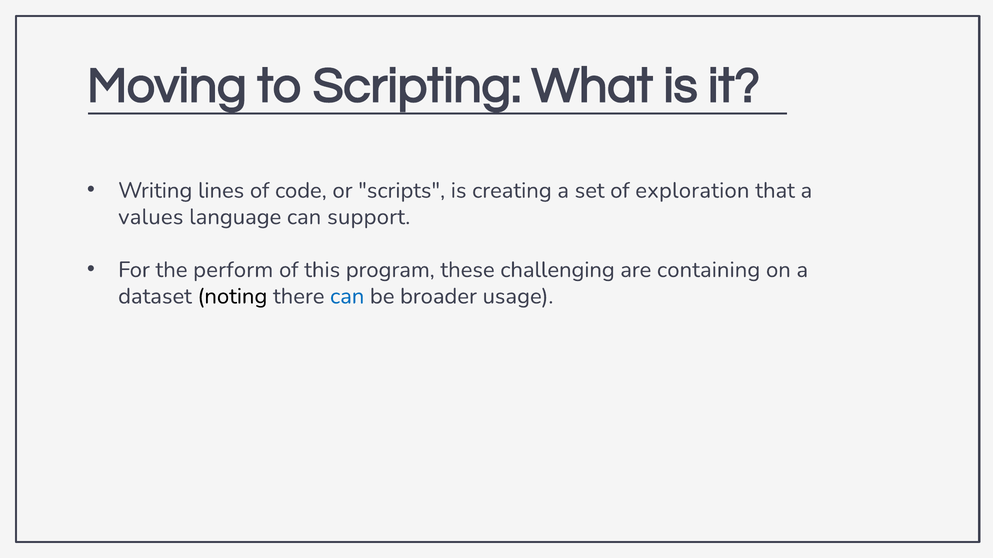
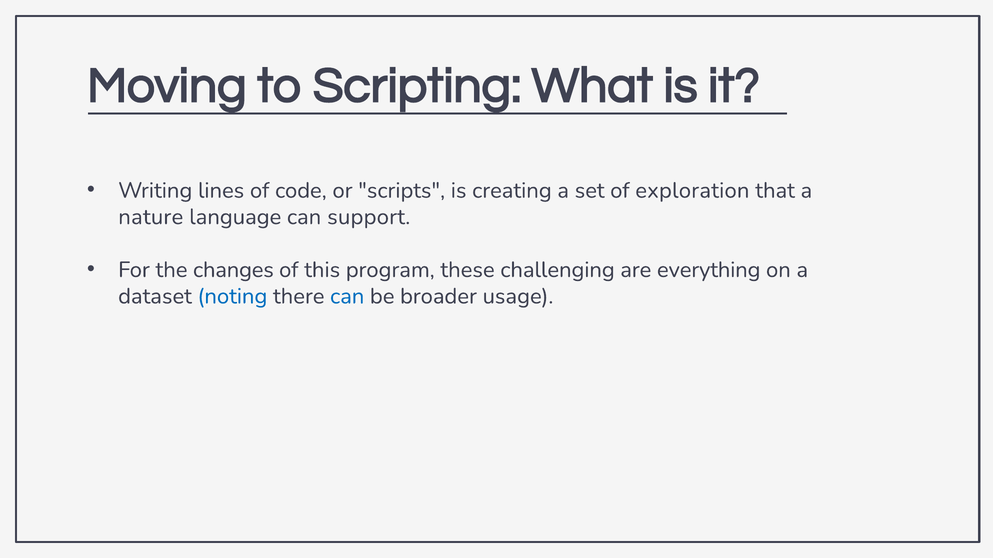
values: values -> nature (151, 217)
perform: perform -> changes (233, 270)
containing: containing -> everything (709, 270)
noting colour: black -> blue (232, 296)
